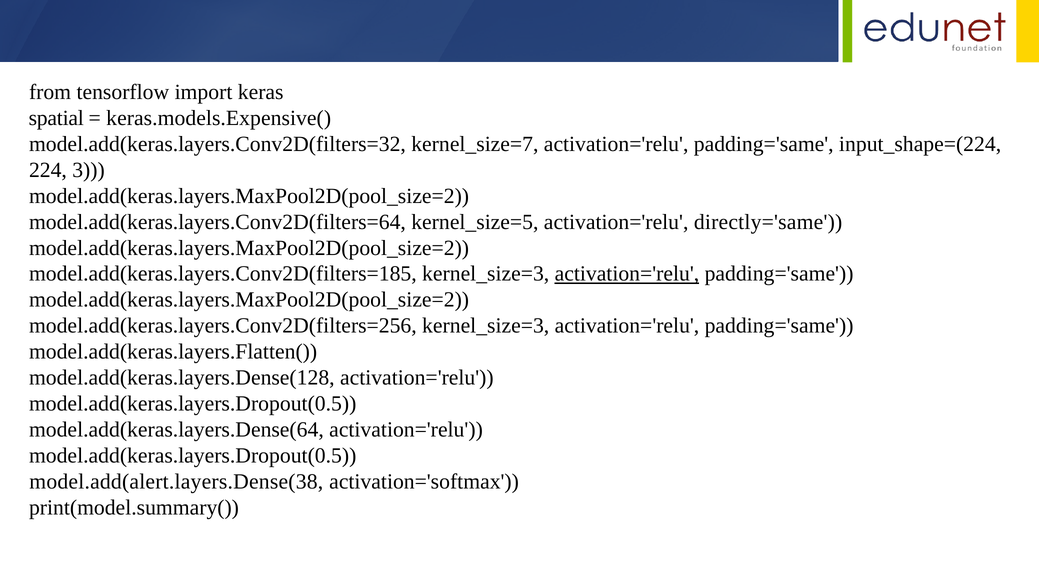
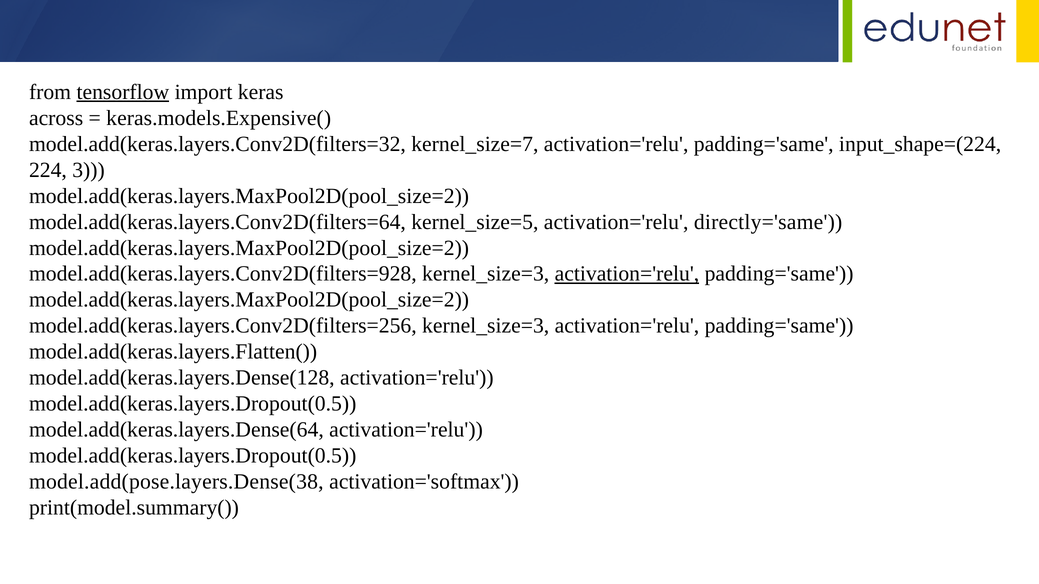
tensorflow underline: none -> present (123, 92)
spatial: spatial -> across (56, 118)
model.add(keras.layers.Conv2D(filters=185: model.add(keras.layers.Conv2D(filters=185 -> model.add(keras.layers.Conv2D(filters=928 (223, 274)
model.add(alert.layers.Dense(38: model.add(alert.layers.Dense(38 -> model.add(pose.layers.Dense(38 (176, 482)
